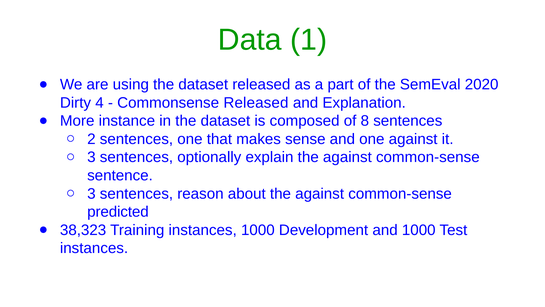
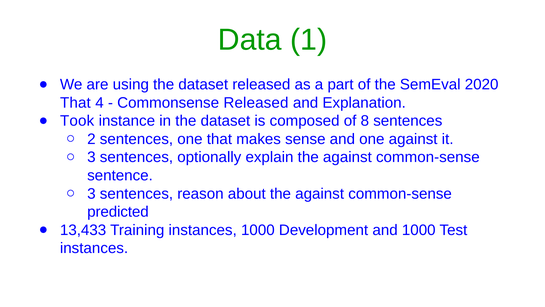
Dirty: Dirty -> That (75, 103)
More: More -> Took (77, 121)
38,323: 38,323 -> 13,433 (83, 230)
